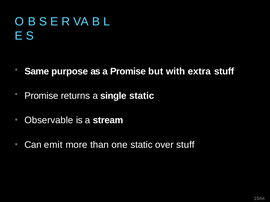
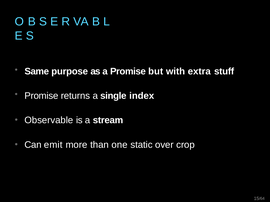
single static: static -> index (142, 96)
over stuff: stuff -> crop (186, 145)
